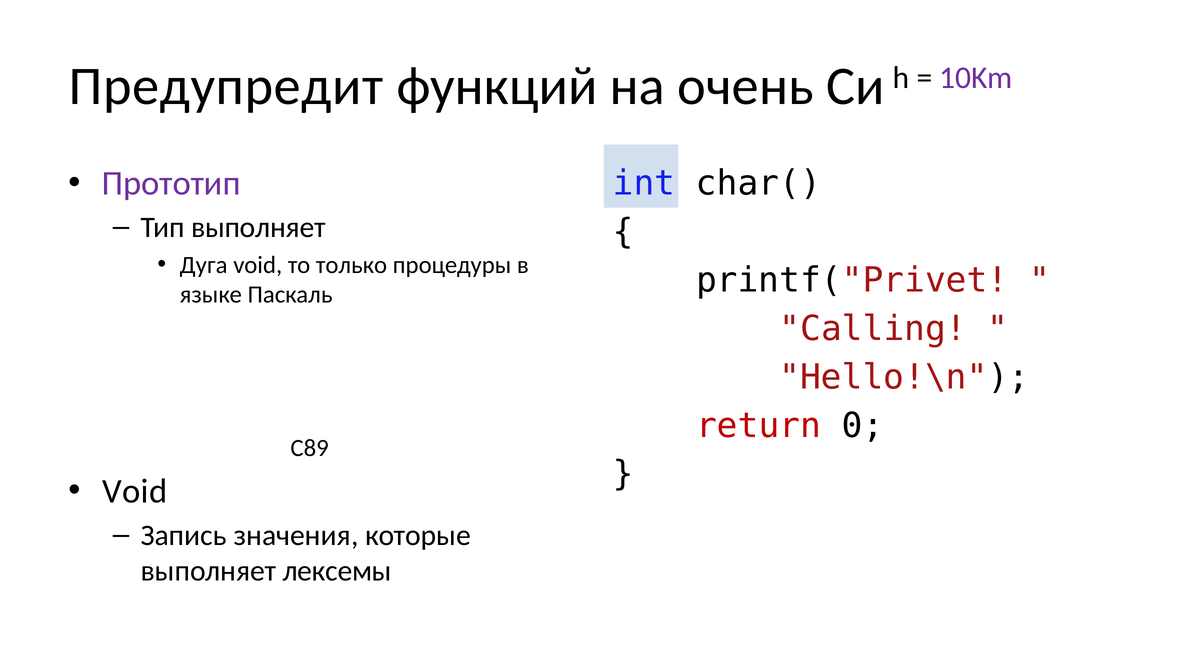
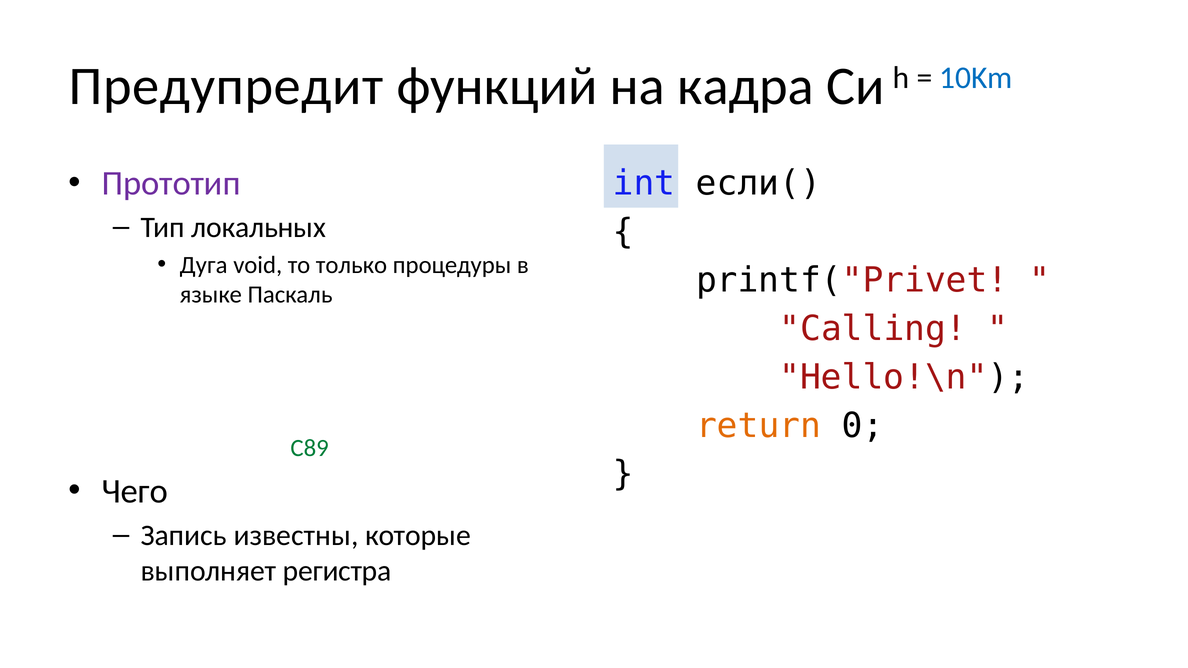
очень: очень -> кадра (746, 86)
10Km colour: purple -> blue (976, 78)
char(: char( -> если( (758, 184)
Тип выполняет: выполняет -> локальных (259, 228)
return colour: red -> orange (759, 426)
С89 colour: black -> green (310, 448)
Void: Void -> Чего (135, 491)
значения: значения -> известны (296, 536)
выполняет лексемы: лексемы -> регистра (337, 571)
